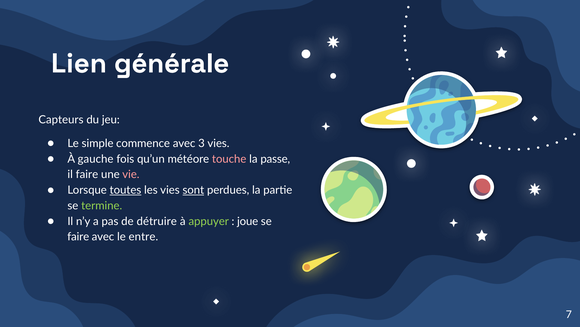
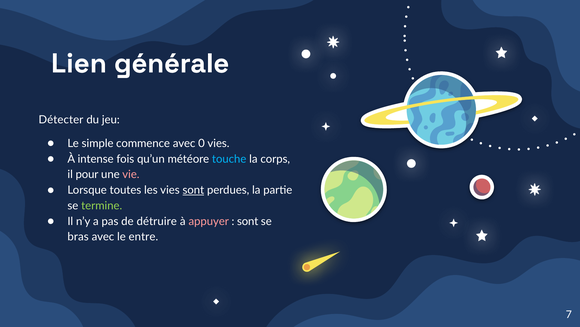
Capteurs: Capteurs -> Détecter (61, 119)
3: 3 -> 0 (202, 143)
gauche: gauche -> intense (96, 159)
touche colour: pink -> light blue (229, 159)
passe: passe -> corps (275, 159)
il faire: faire -> pour (87, 174)
toutes underline: present -> none (125, 190)
appuyer colour: light green -> pink (209, 221)
joue: joue -> sont (248, 221)
faire: faire -> bras (78, 236)
